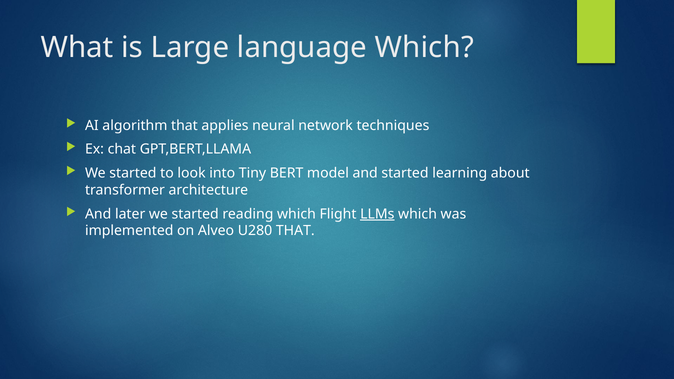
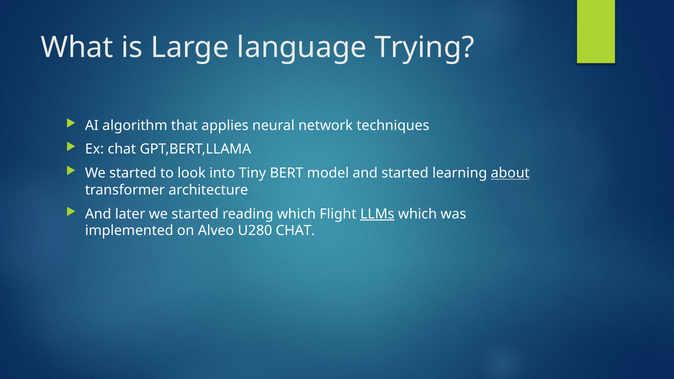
language Which: Which -> Trying (424, 47)
about underline: none -> present (510, 173)
U280 THAT: THAT -> CHAT (295, 231)
